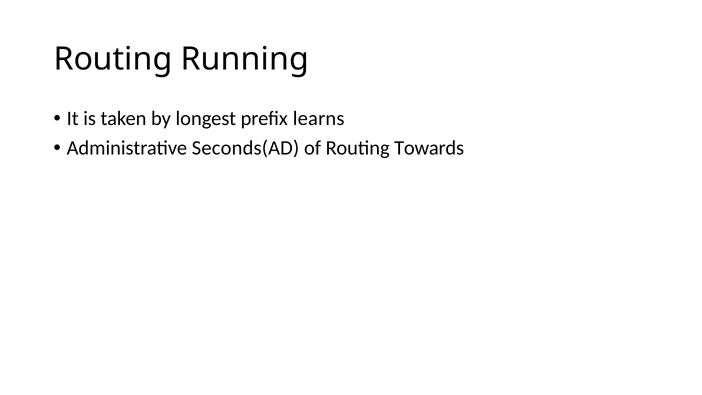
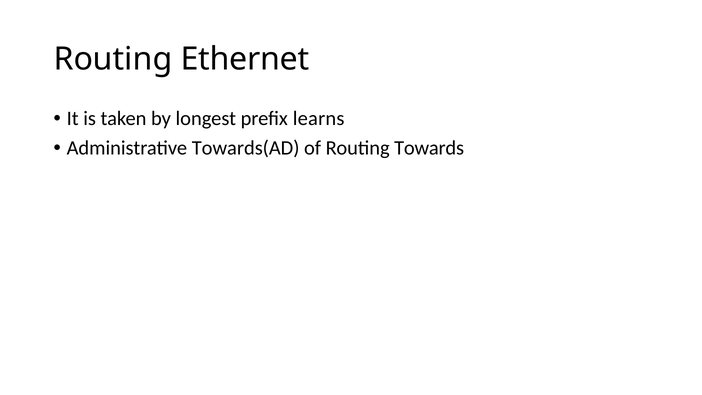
Running: Running -> Ethernet (245, 59)
Seconds(AD: Seconds(AD -> Towards(AD (246, 148)
